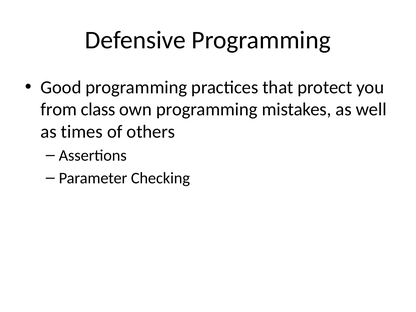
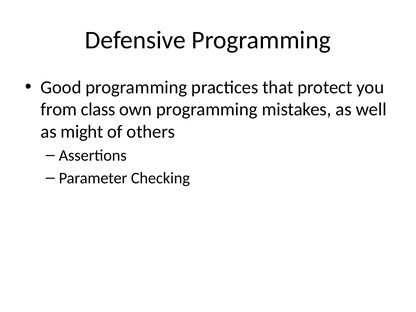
times: times -> might (82, 132)
